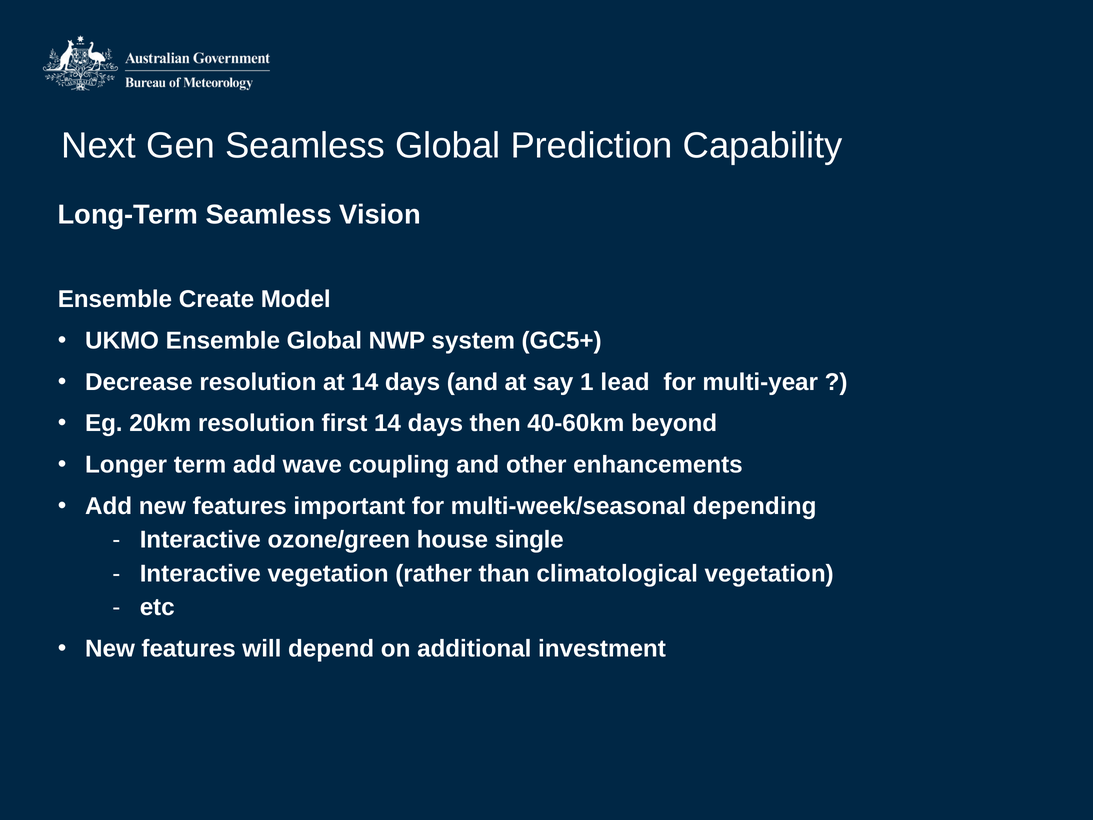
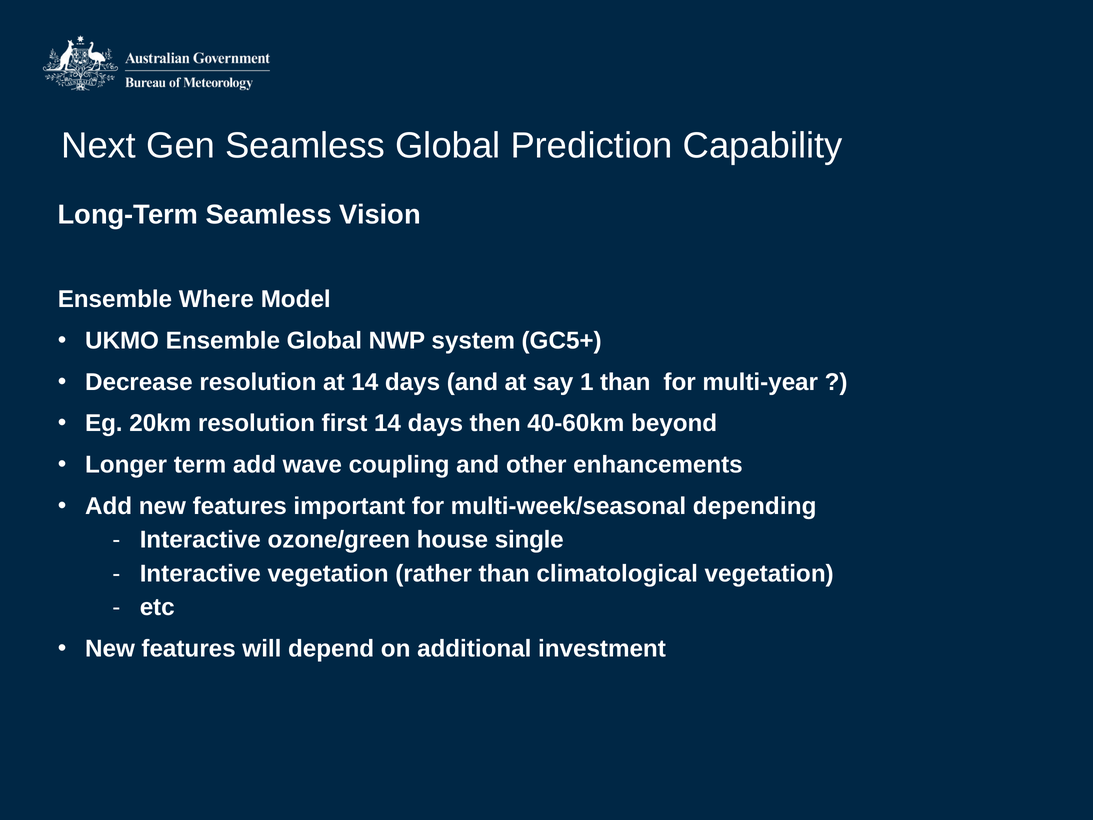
Create: Create -> Where (216, 299)
1 lead: lead -> than (625, 382)
